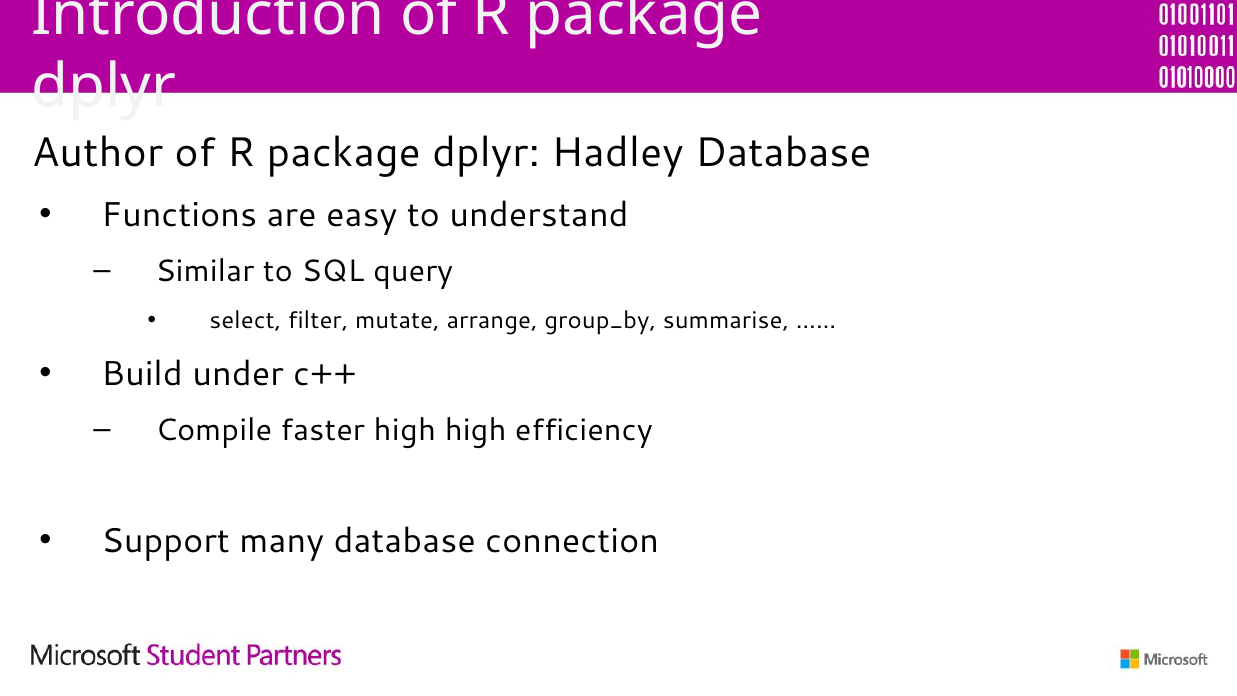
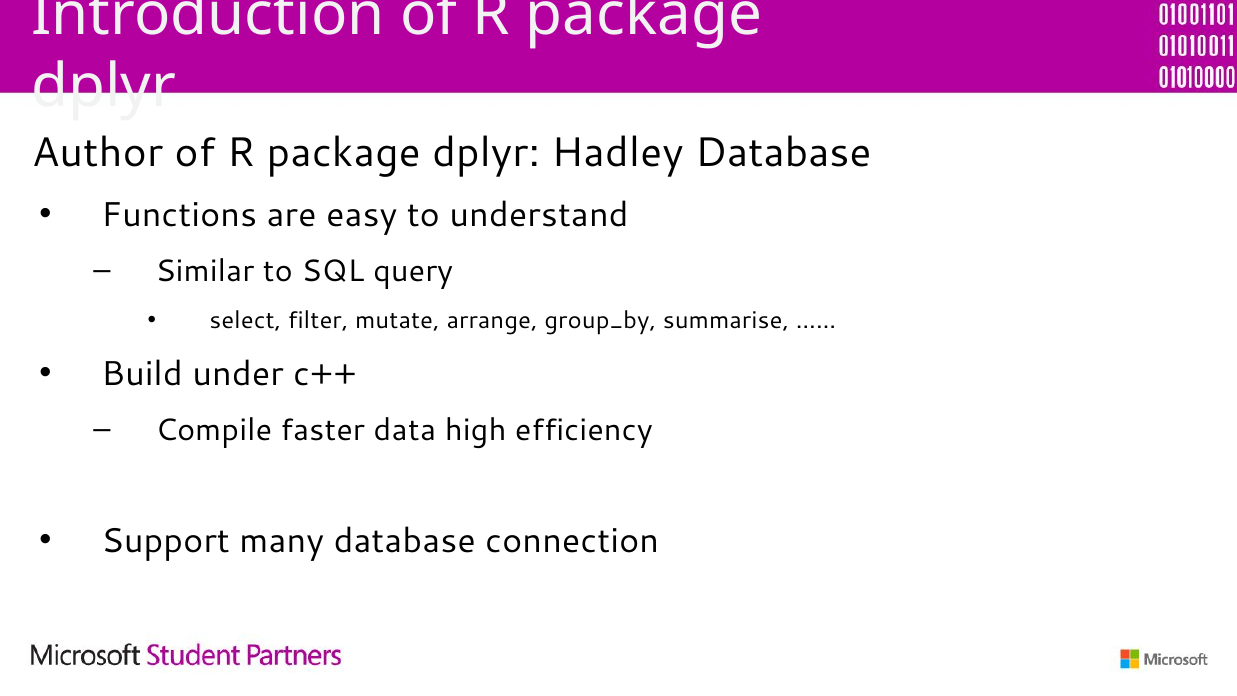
faster high: high -> data (405, 430)
